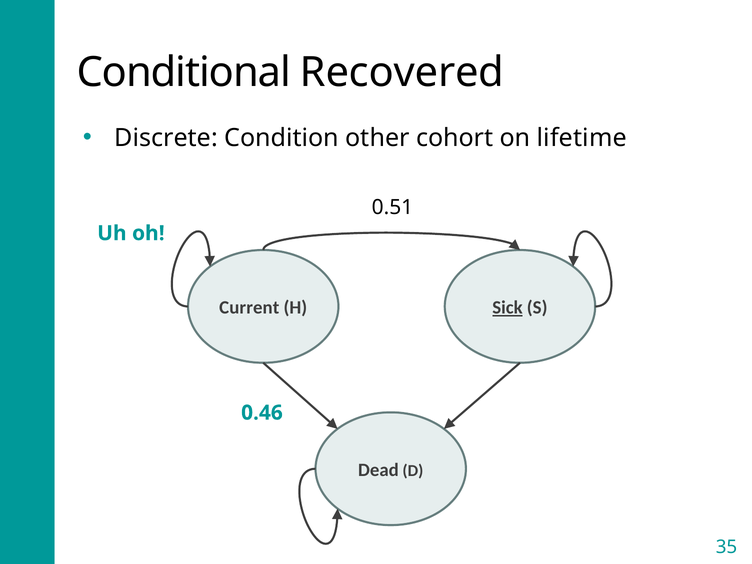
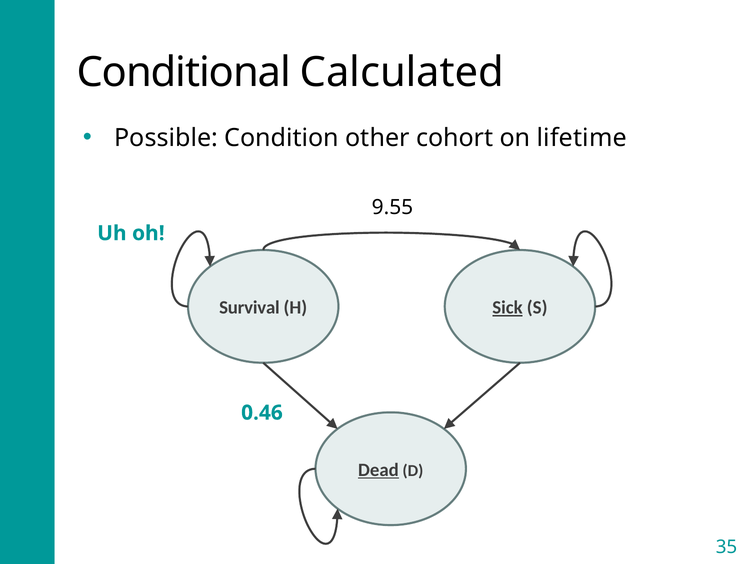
Recovered: Recovered -> Calculated (402, 72)
Discrete: Discrete -> Possible (166, 138)
0.51: 0.51 -> 9.55 (392, 207)
Current: Current -> Survival (249, 308)
Dead underline: none -> present (378, 470)
